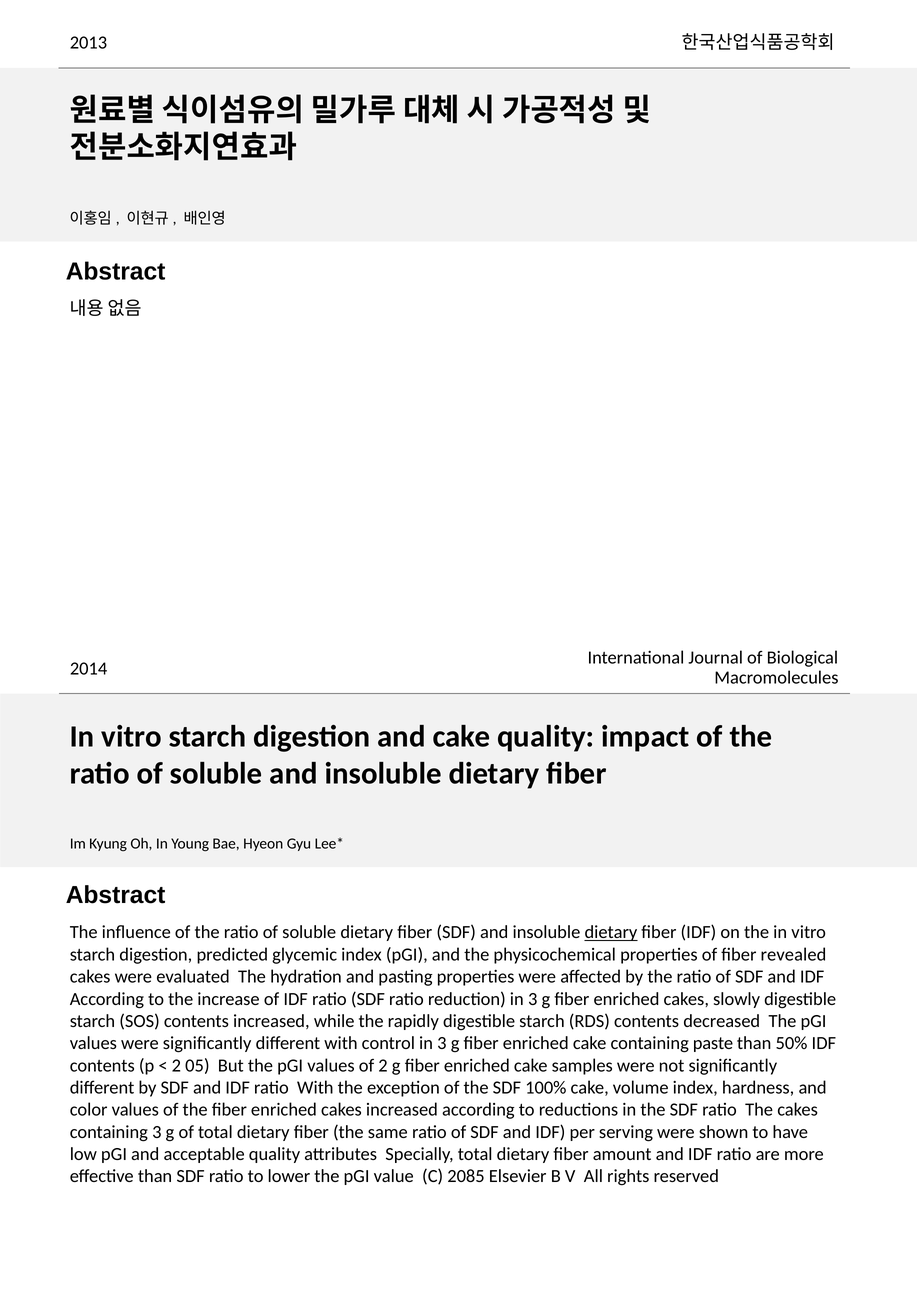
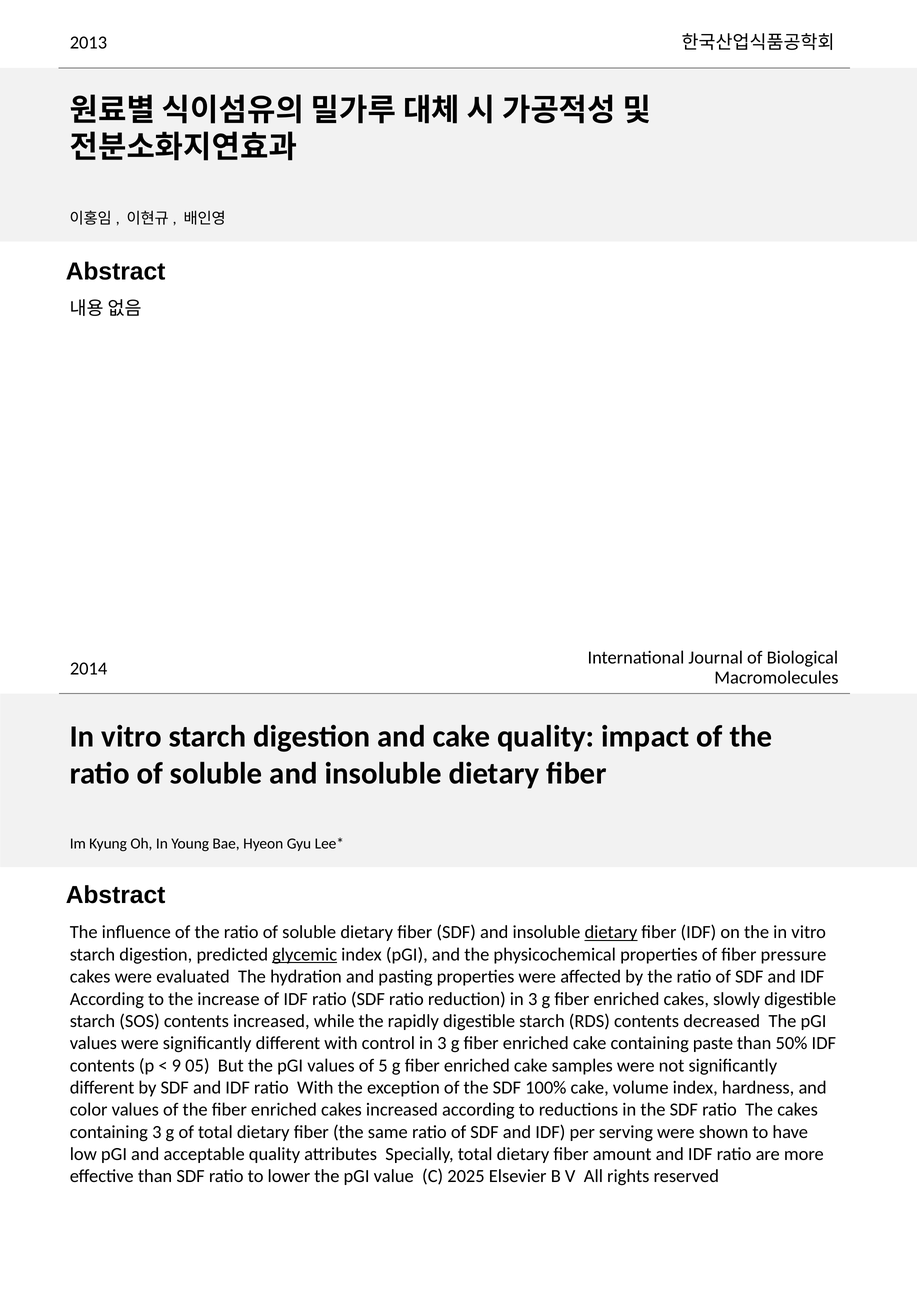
glycemic underline: none -> present (305, 954)
revealed: revealed -> pressure (793, 954)
2: 2 -> 9 (176, 1065)
of 2: 2 -> 5 (383, 1065)
2085: 2085 -> 2025 (466, 1176)
